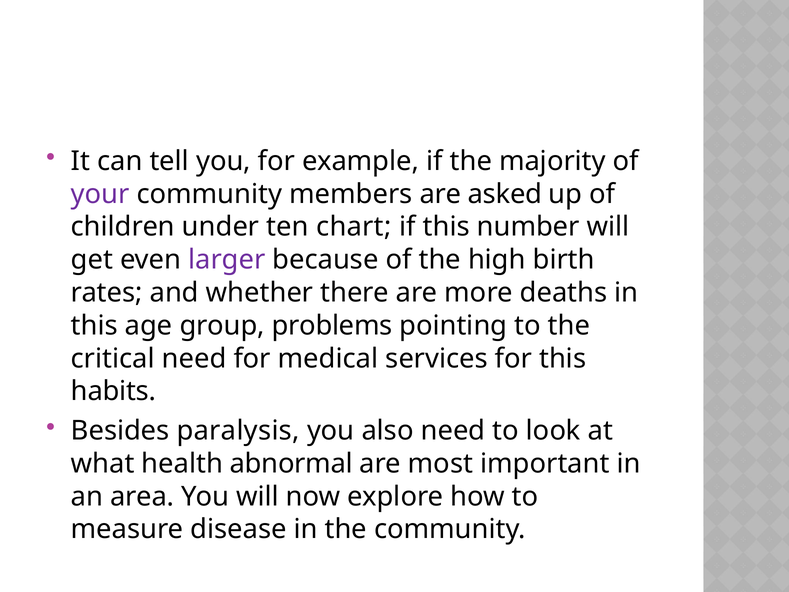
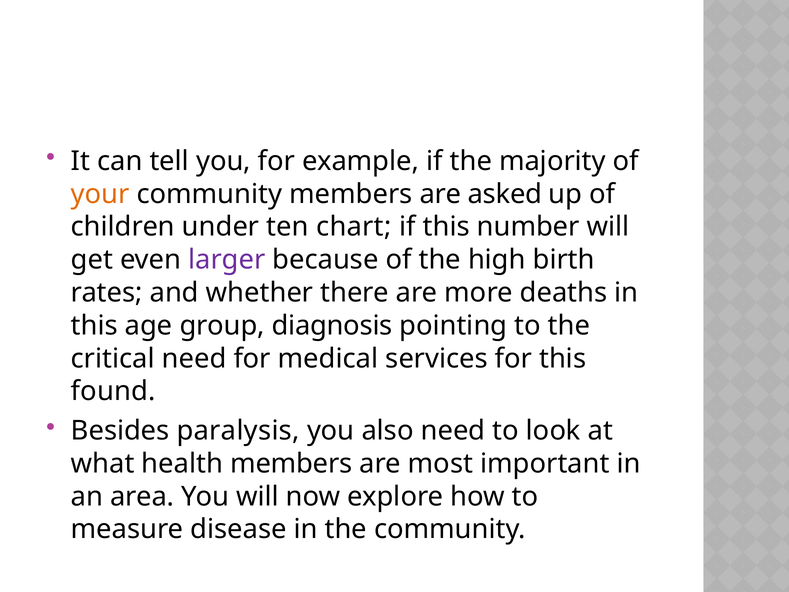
your colour: purple -> orange (100, 194)
problems: problems -> diagnosis (332, 325)
habits: habits -> found (113, 391)
health abnormal: abnormal -> members (291, 463)
